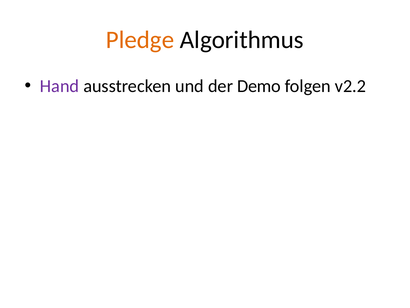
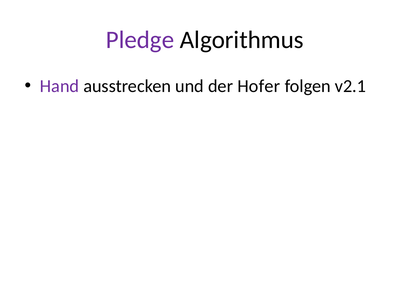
Pledge colour: orange -> purple (140, 40)
Demo: Demo -> Hofer (259, 86)
v2.2: v2.2 -> v2.1 (351, 86)
